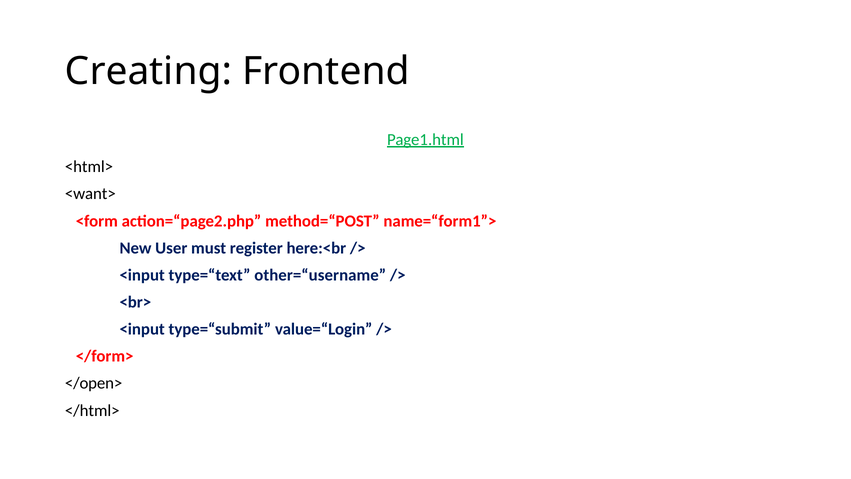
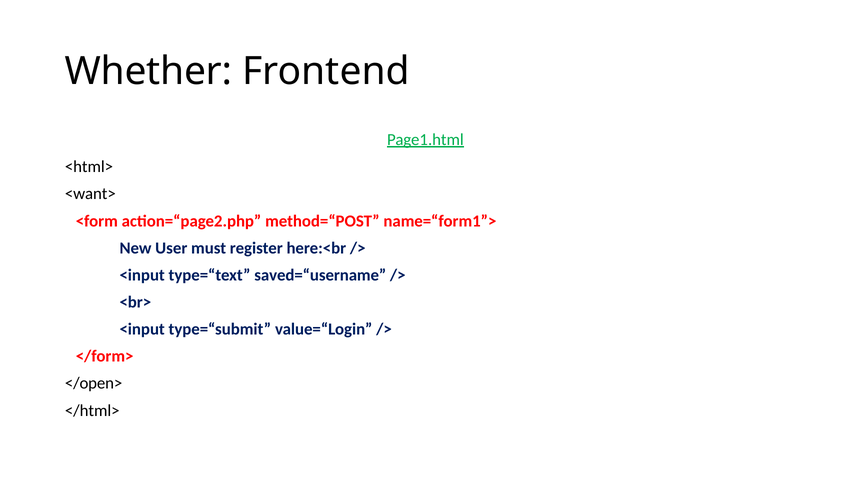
Creating: Creating -> Whether (149, 71)
other=“username: other=“username -> saved=“username (320, 275)
